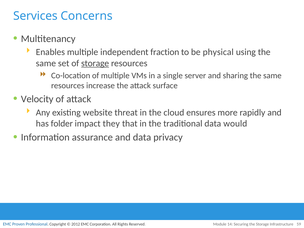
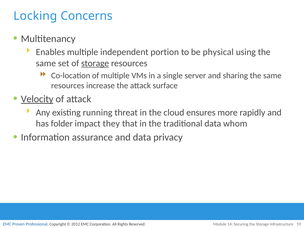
Services: Services -> Locking (35, 16)
fraction: fraction -> portion (165, 52)
Velocity underline: none -> present (37, 99)
website: website -> running (98, 112)
would: would -> whom (235, 124)
